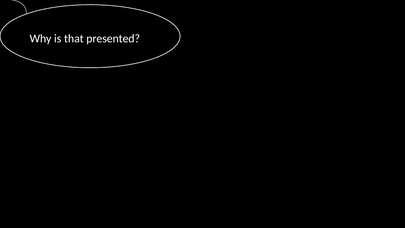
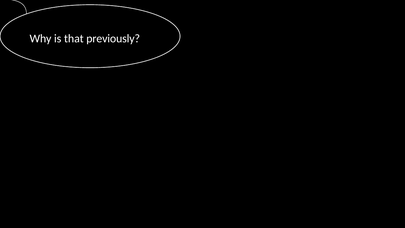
presented: presented -> previously (113, 38)
